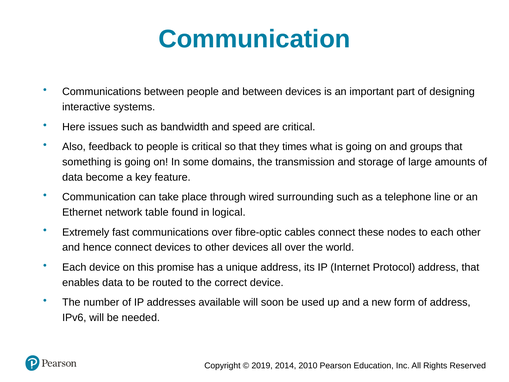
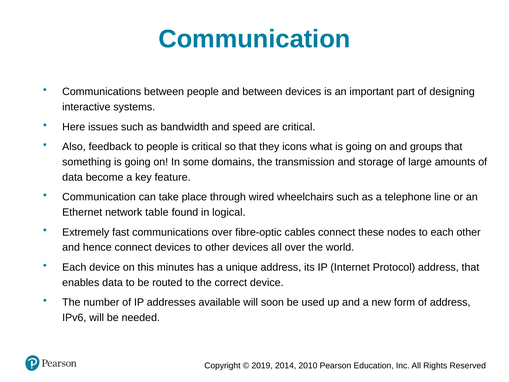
times: times -> icons (295, 147)
surrounding: surrounding -> wheelchairs (305, 197)
promise: promise -> minutes (176, 267)
